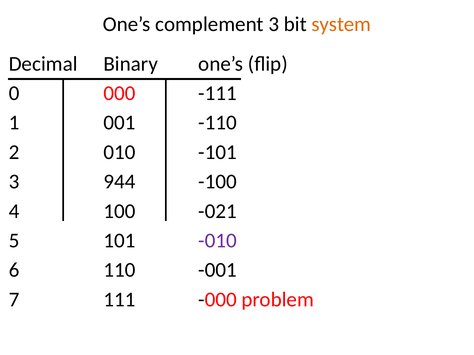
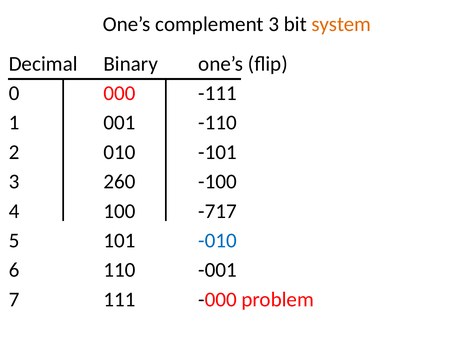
944: 944 -> 260 (119, 182)
-021: -021 -> -717 (218, 211)
-010 colour: purple -> blue (218, 241)
